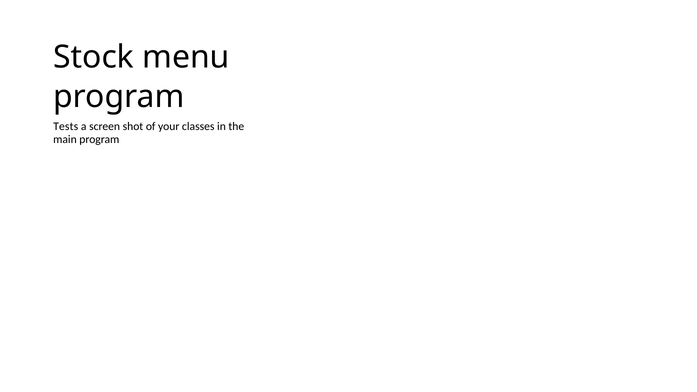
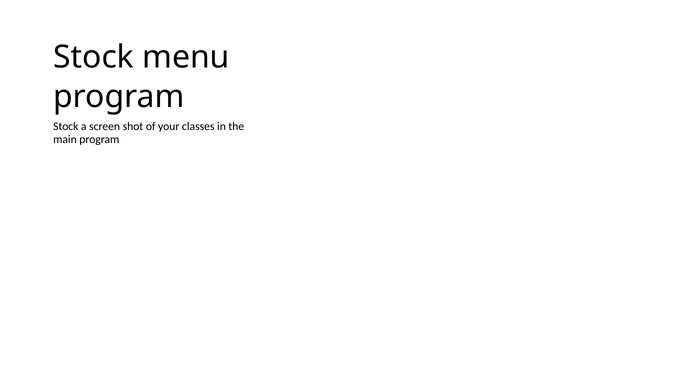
Tests: Tests -> Stock (66, 127)
